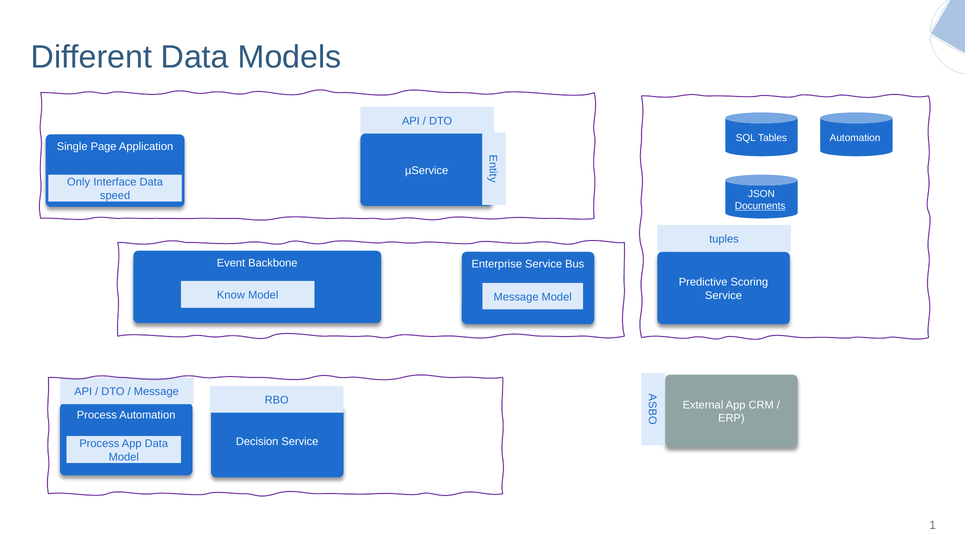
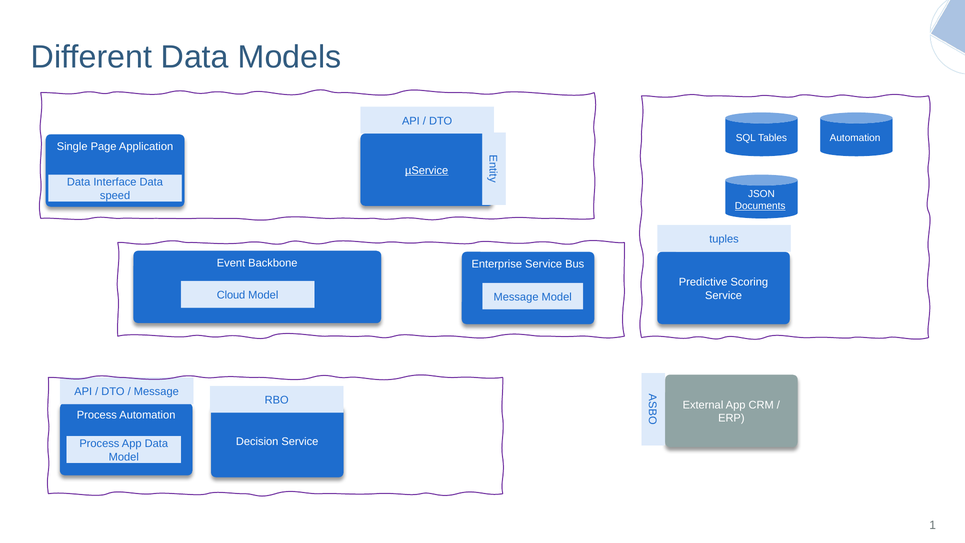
µService underline: none -> present (427, 170)
Only: Only -> Data (79, 182)
Know: Know -> Cloud (231, 295)
